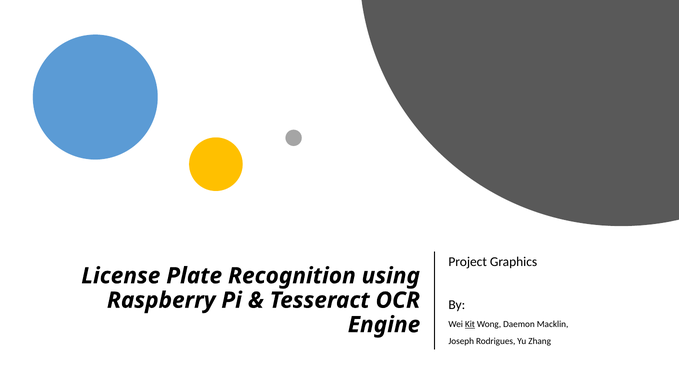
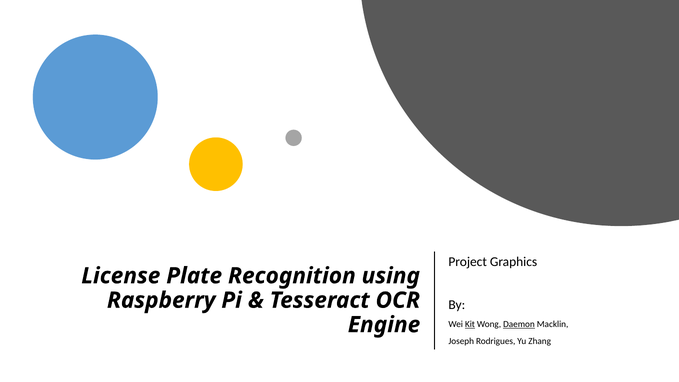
Daemon underline: none -> present (519, 324)
